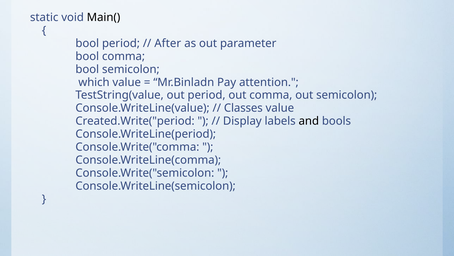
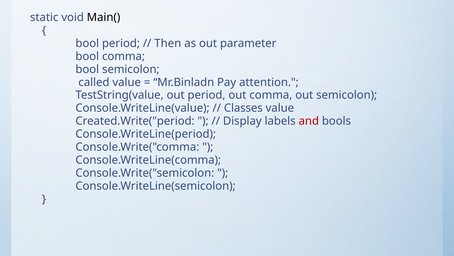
After: After -> Then (168, 43)
which: which -> called (94, 82)
and colour: black -> red (309, 121)
